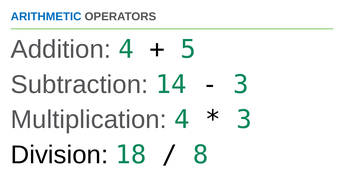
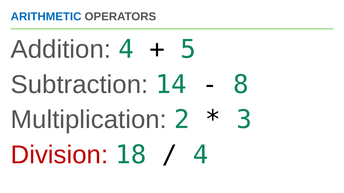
3: 3 -> 8 (241, 85)
Multiplication 4: 4 -> 2 (182, 120)
Division colour: black -> red (59, 155)
8: 8 -> 4 (201, 155)
